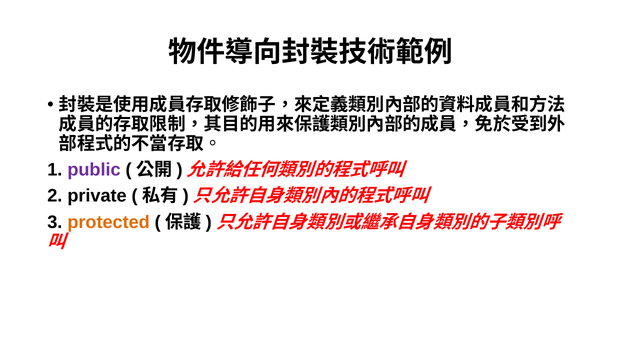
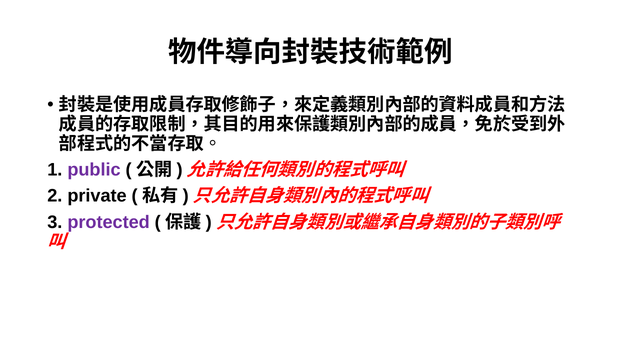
protected colour: orange -> purple (109, 222)
